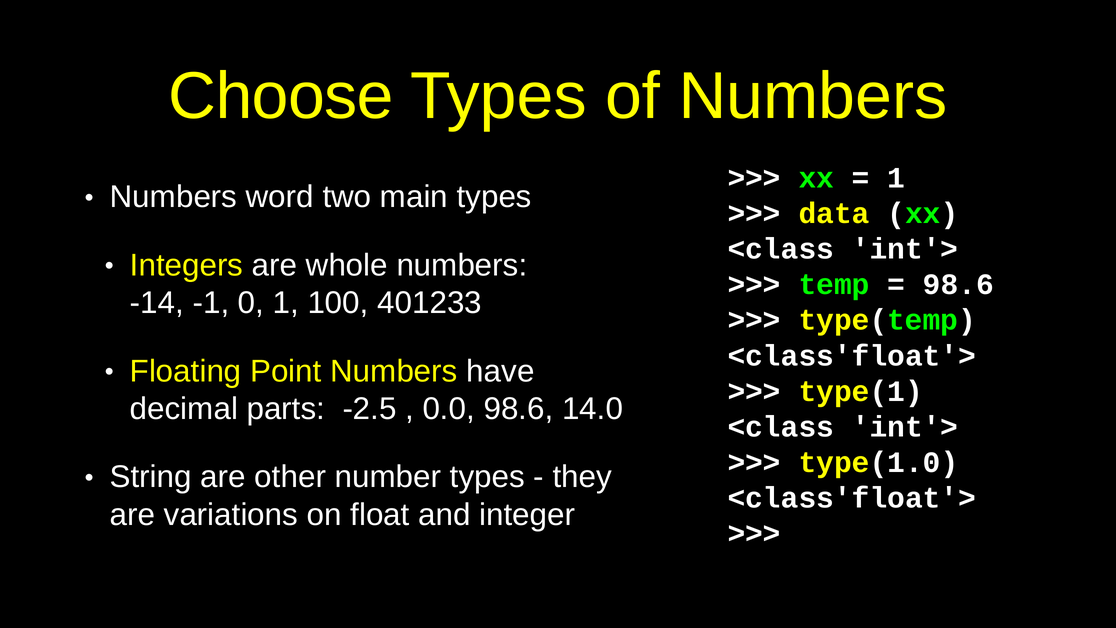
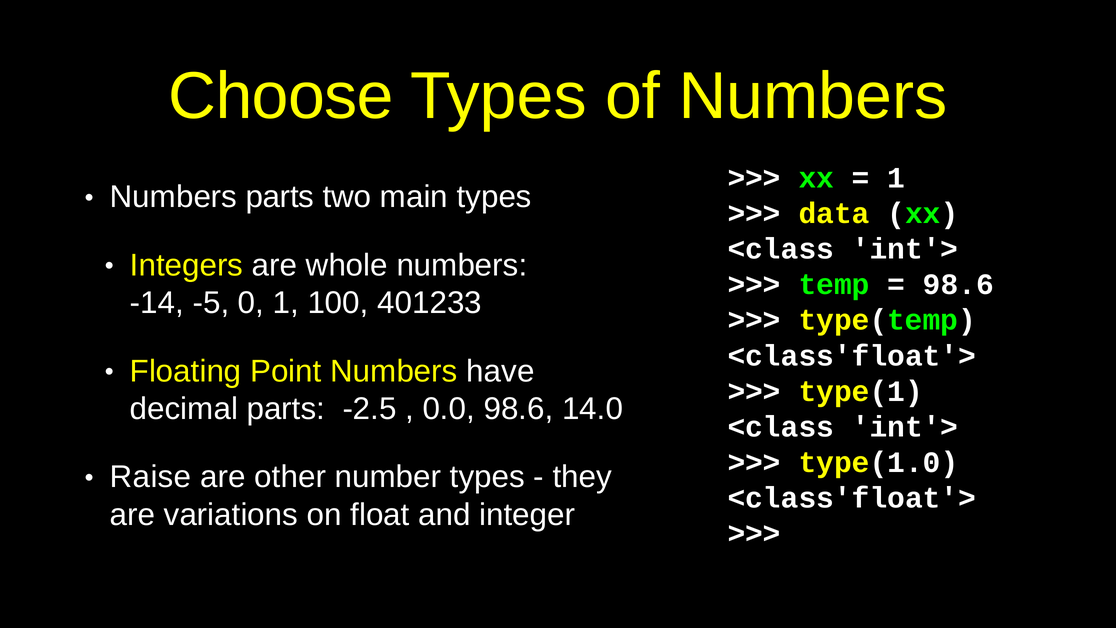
Numbers word: word -> parts (280, 197)
-1: -1 -> -5 (211, 303)
String: String -> Raise (151, 477)
